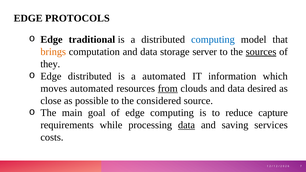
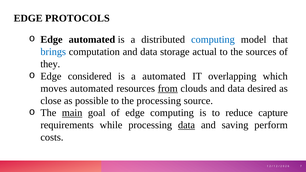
Edge traditional: traditional -> automated (92, 40)
brings colour: orange -> blue (53, 52)
server: server -> actual (205, 52)
sources underline: present -> none (261, 52)
Edge distributed: distributed -> considered (90, 76)
information: information -> overlapping (232, 76)
the considered: considered -> processing (159, 101)
main underline: none -> present (72, 113)
services: services -> perform (271, 125)
